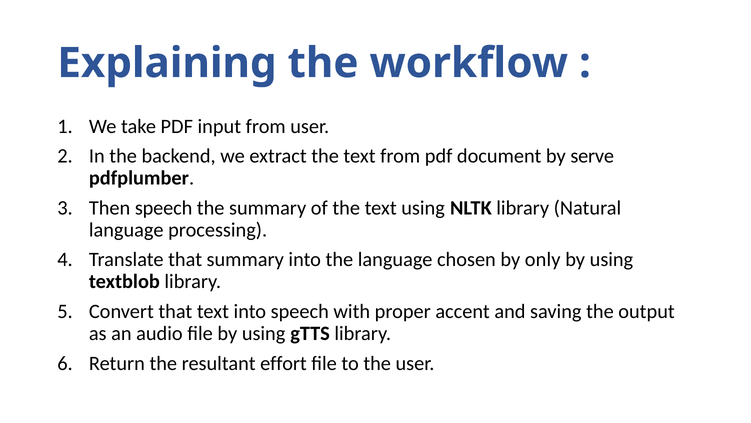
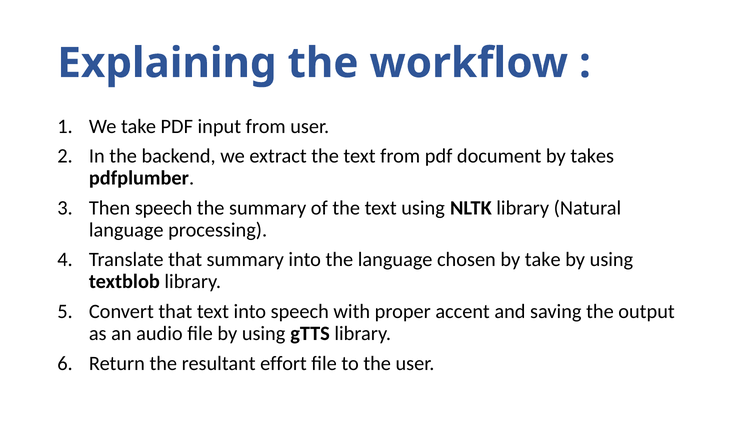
serve: serve -> takes (592, 156)
by only: only -> take (543, 259)
